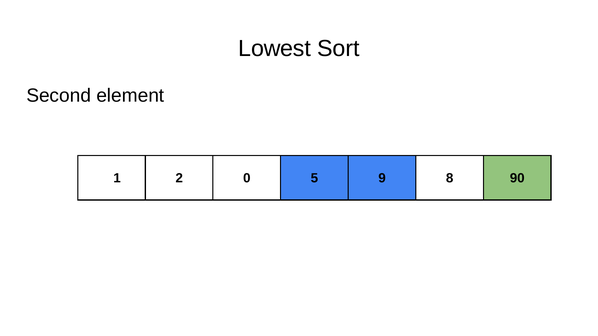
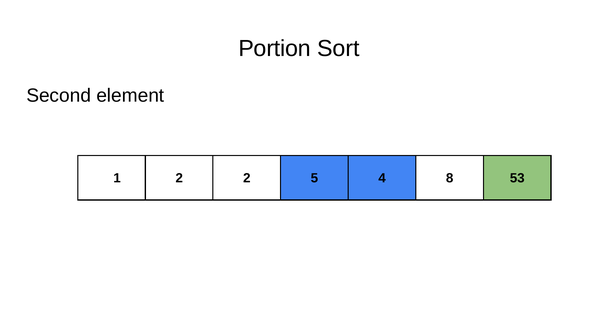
Lowest: Lowest -> Portion (275, 48)
2 0: 0 -> 2 (247, 178)
9: 9 -> 4 (382, 178)
90: 90 -> 53 (517, 178)
